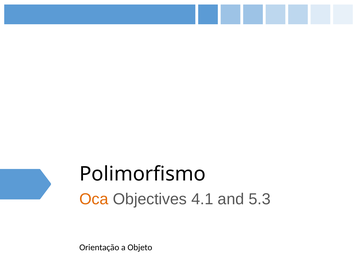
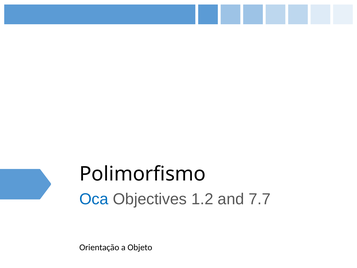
Oca colour: orange -> blue (94, 199)
4.1: 4.1 -> 1.2 (202, 199)
5.3: 5.3 -> 7.7 (260, 199)
